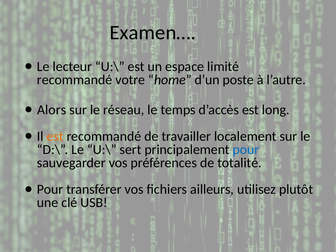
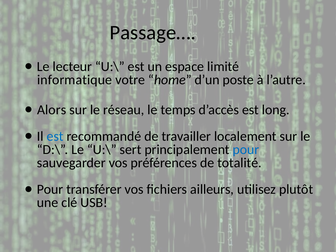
Examen…: Examen… -> Passage… (153, 33)
recommandé: recommandé -> informatique (75, 80)
est colour: orange -> blue (55, 136)
